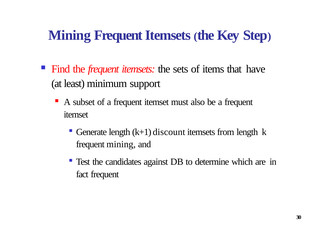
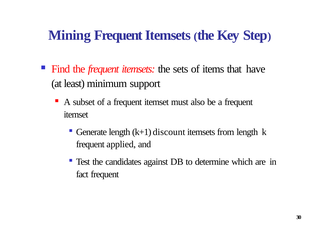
frequent mining: mining -> applied (121, 145)
